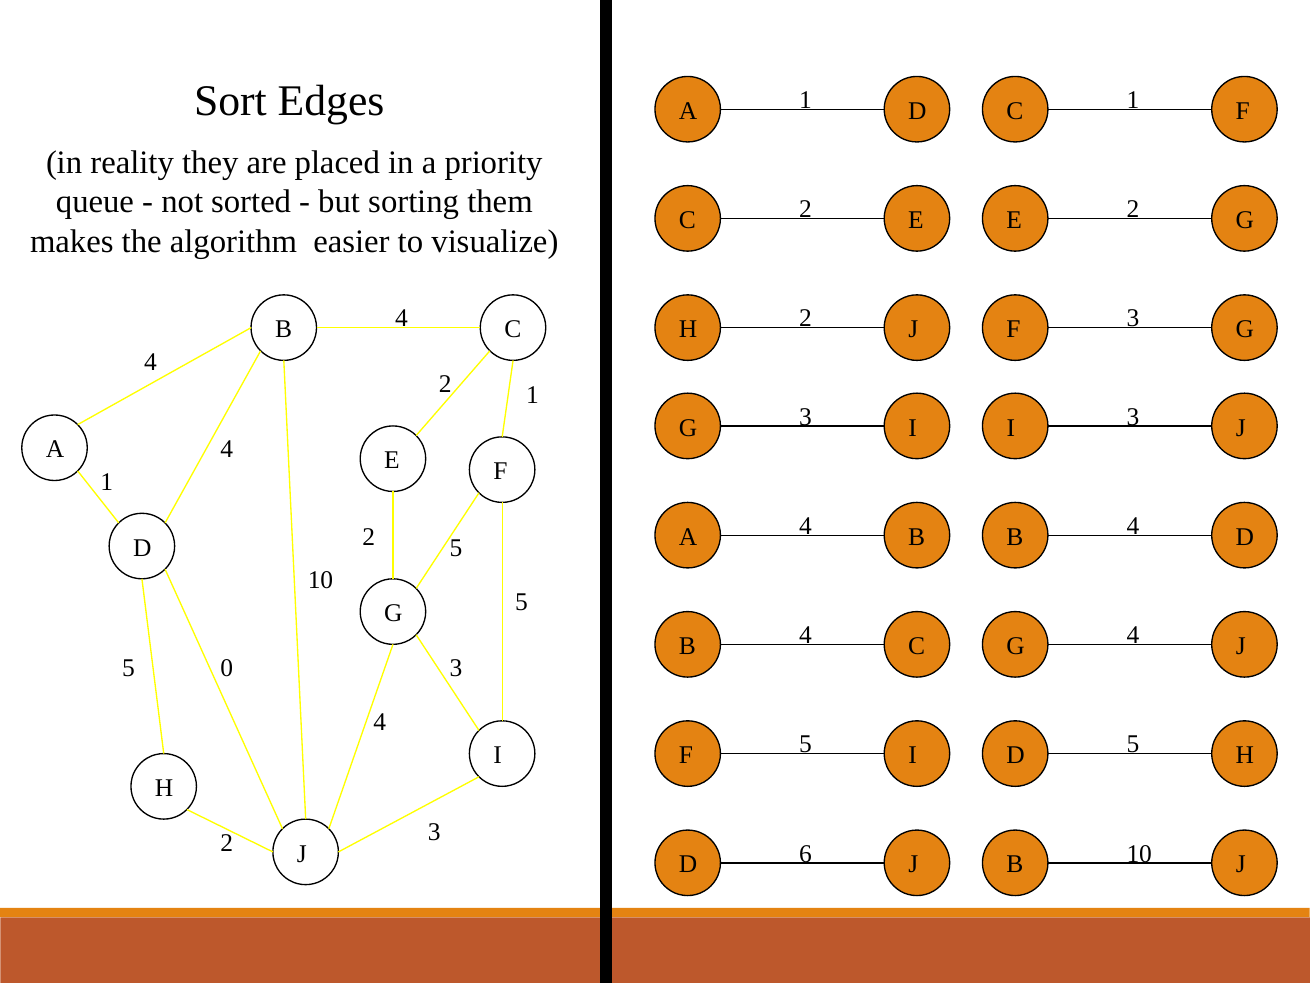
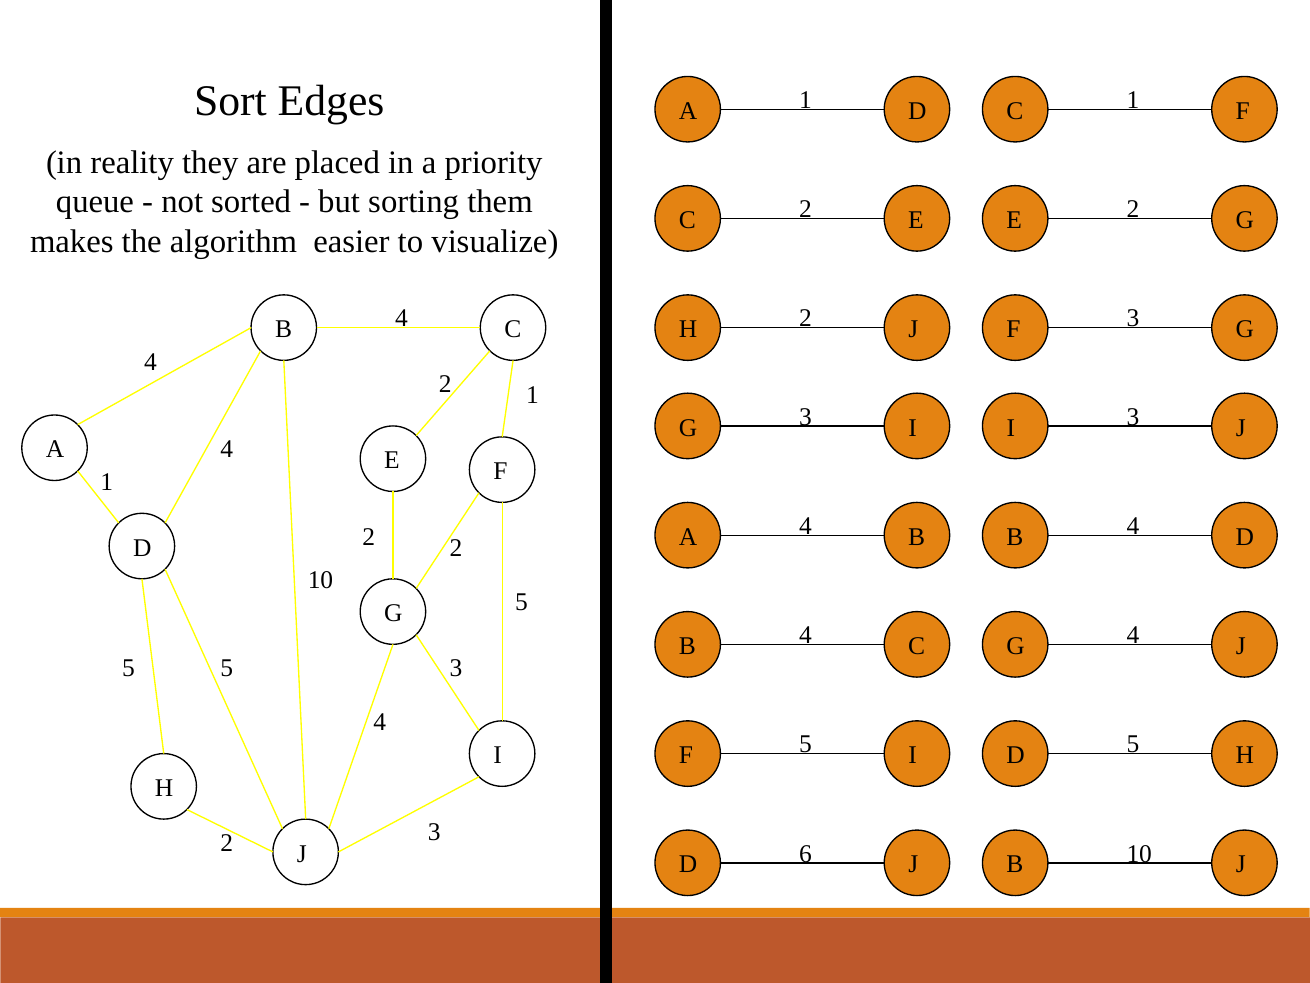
5: 5 -> 2 (456, 548)
5 0: 0 -> 5 (227, 668)
